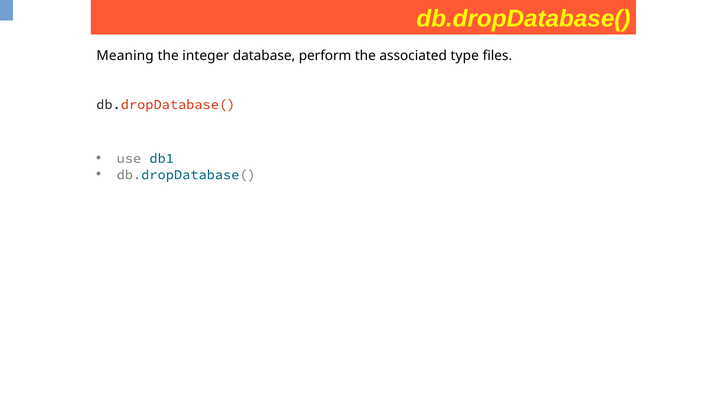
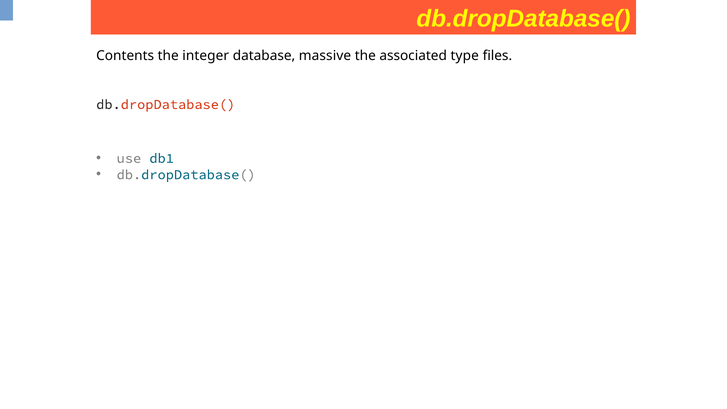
Meaning: Meaning -> Contents (125, 56)
perform: perform -> massive (325, 56)
